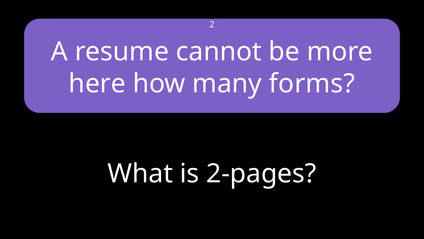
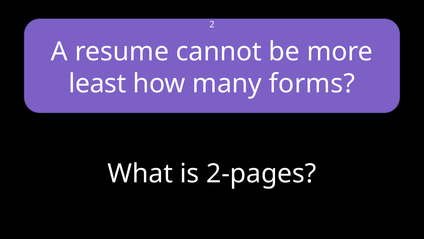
here: here -> least (97, 83)
